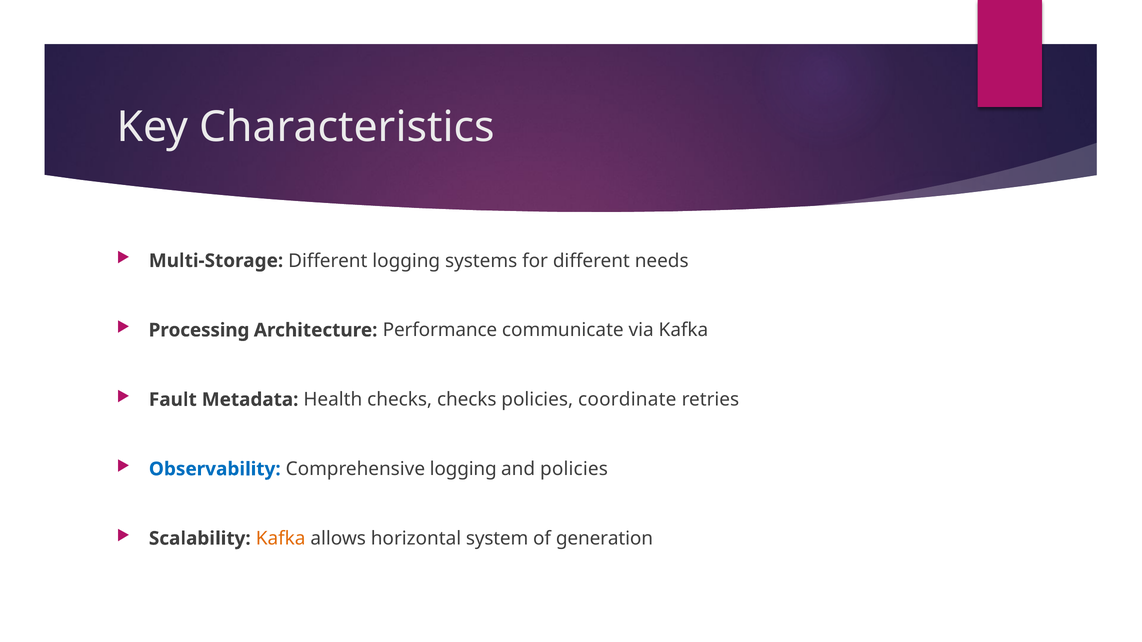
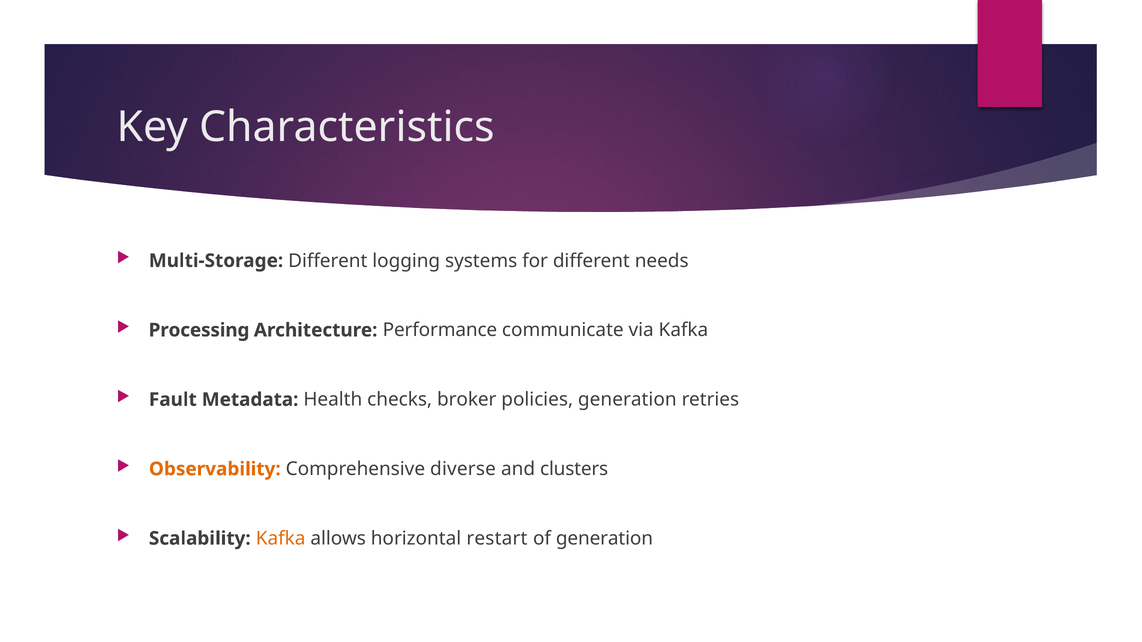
checks checks: checks -> broker (467, 400)
policies coordinate: coordinate -> generation (627, 400)
Observability colour: blue -> orange (215, 469)
Comprehensive logging: logging -> diverse (463, 469)
and policies: policies -> clusters (574, 469)
system: system -> restart (497, 539)
